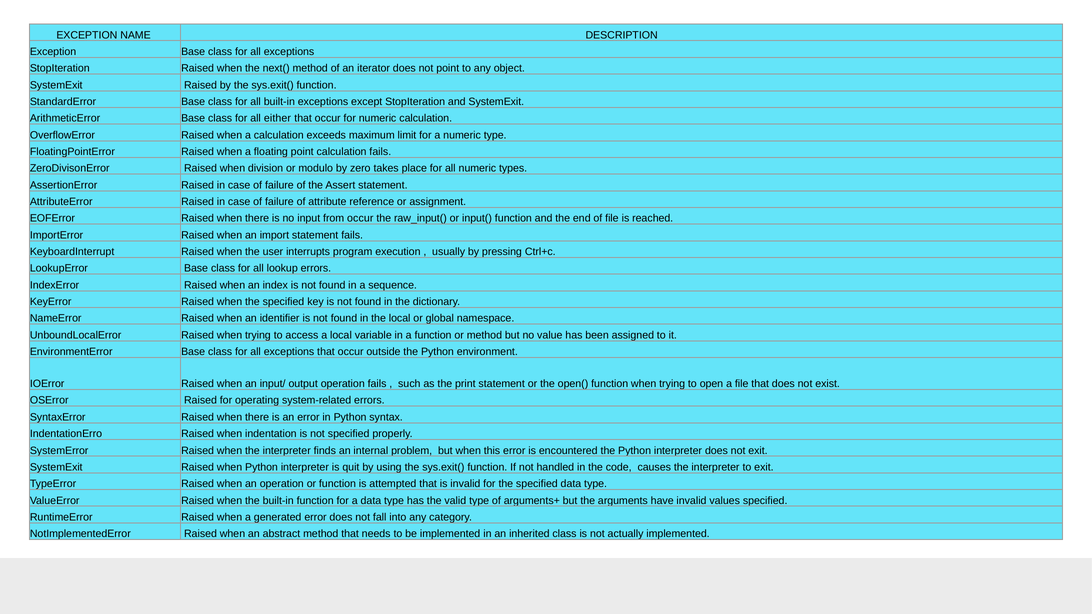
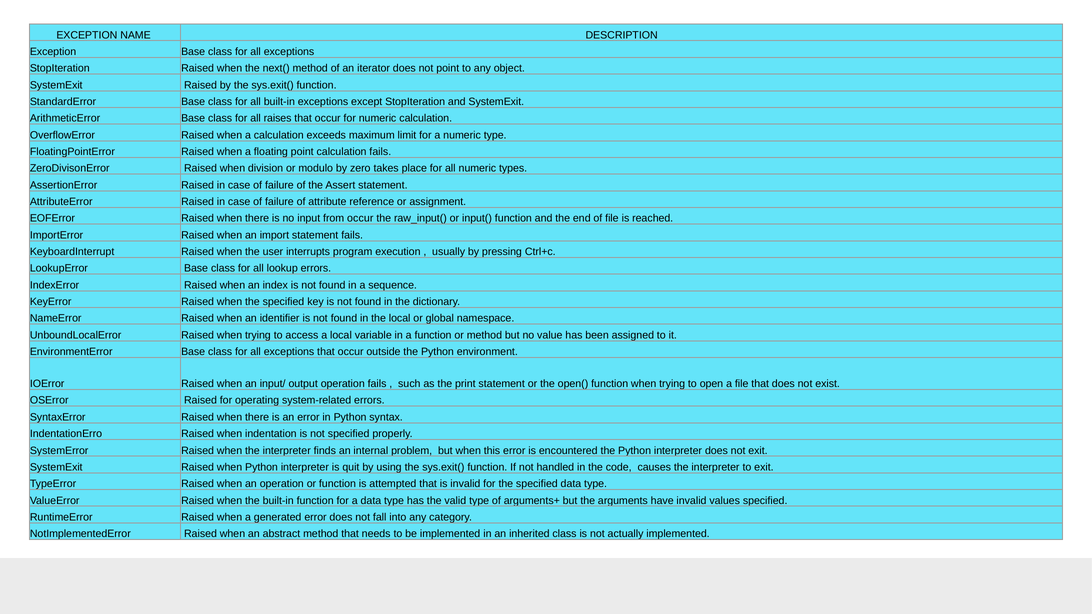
either: either -> raises (278, 118)
